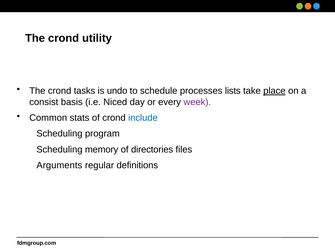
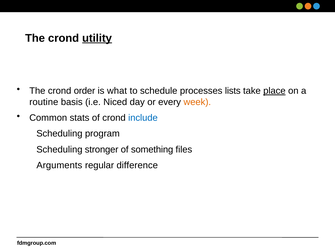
utility underline: none -> present (97, 38)
tasks: tasks -> order (84, 91)
undo: undo -> what (117, 91)
consist: consist -> routine (44, 102)
week colour: purple -> orange (197, 102)
memory: memory -> stronger (102, 150)
directories: directories -> something (152, 150)
definitions: definitions -> difference (137, 165)
